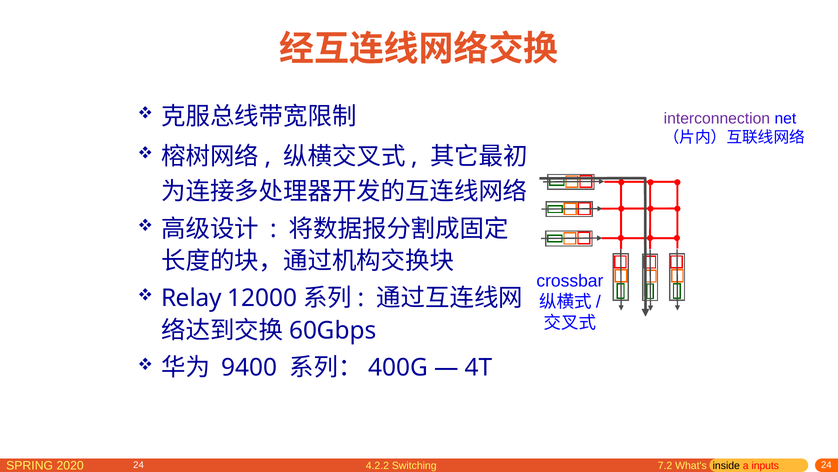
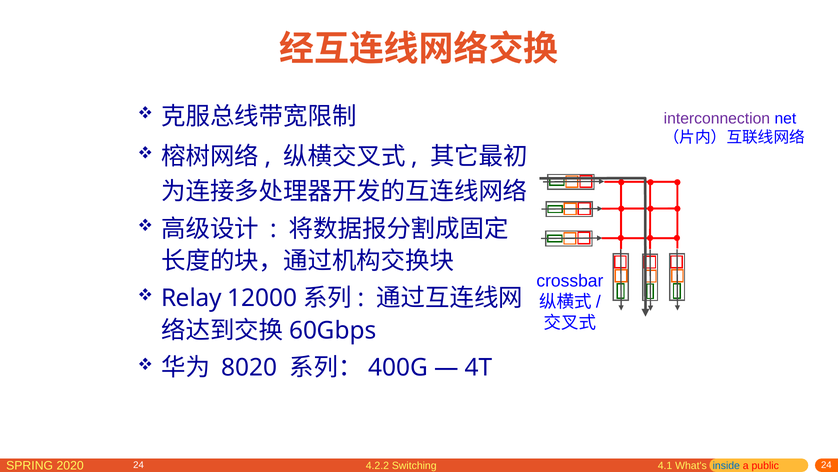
9400: 9400 -> 8020 (249, 367)
7.2: 7.2 -> 4.1 (665, 465)
inside colour: black -> blue (726, 465)
inputs: inputs -> public (765, 465)
